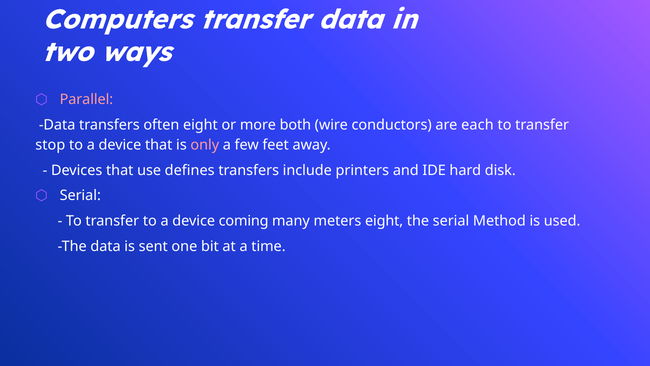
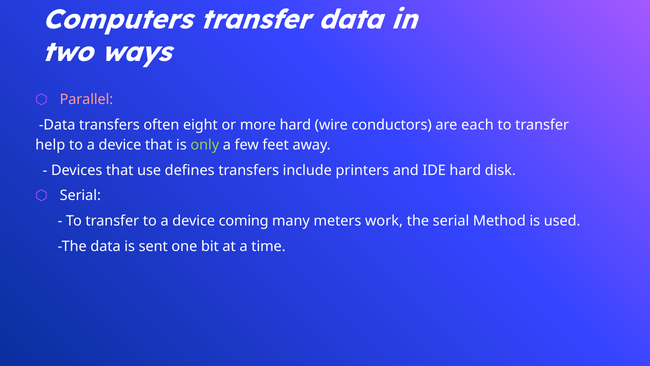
more both: both -> hard (295, 125)
stop: stop -> help (50, 145)
only colour: pink -> light green (205, 145)
meters eight: eight -> work (384, 221)
